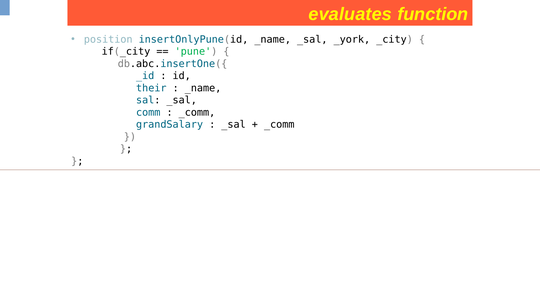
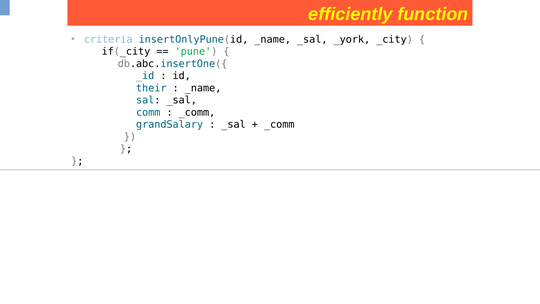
evaluates: evaluates -> efficiently (350, 14)
position: position -> criteria (108, 39)
